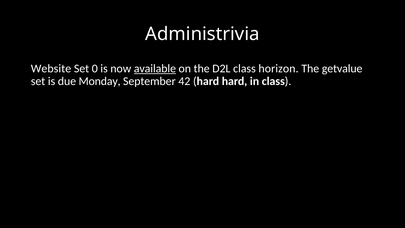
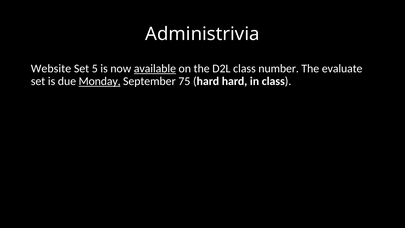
0: 0 -> 5 (95, 68)
horizon: horizon -> number (279, 68)
getvalue: getvalue -> evaluate (342, 68)
Monday underline: none -> present (100, 81)
42: 42 -> 75 (184, 81)
